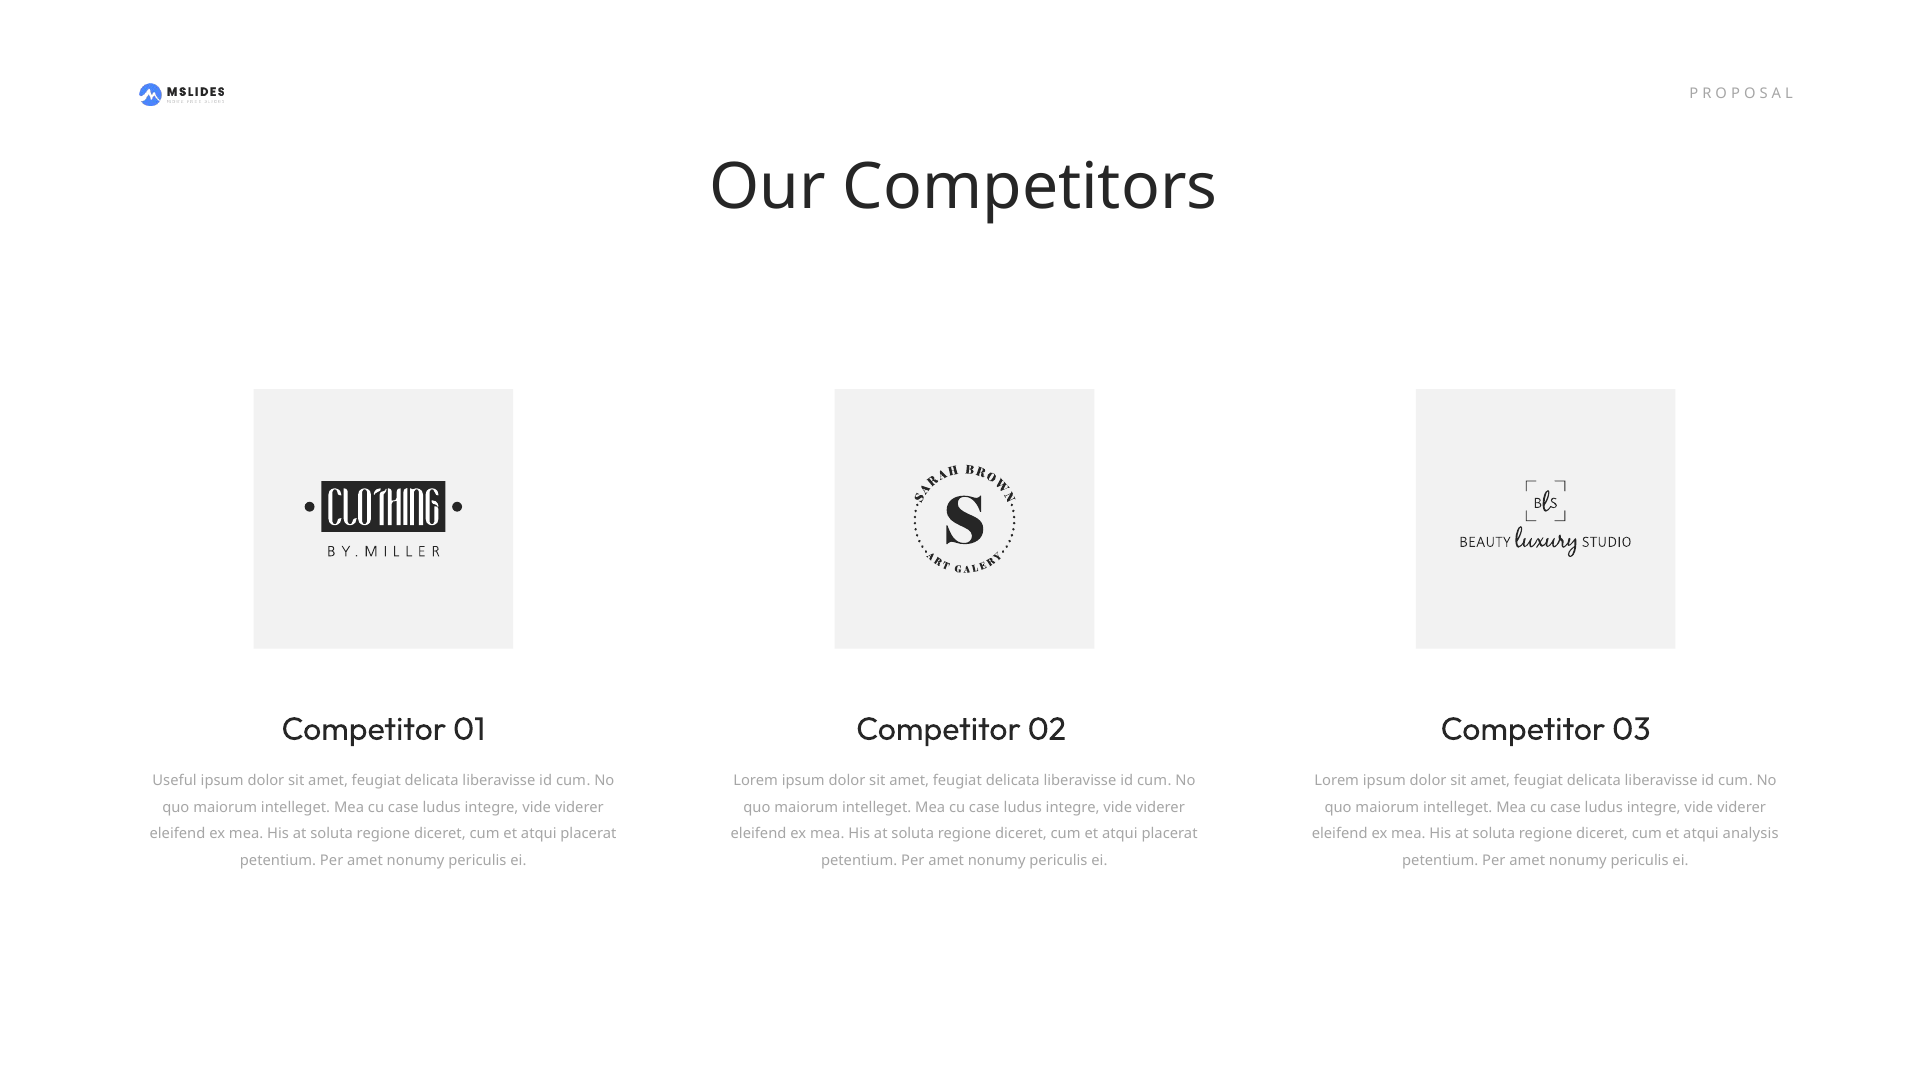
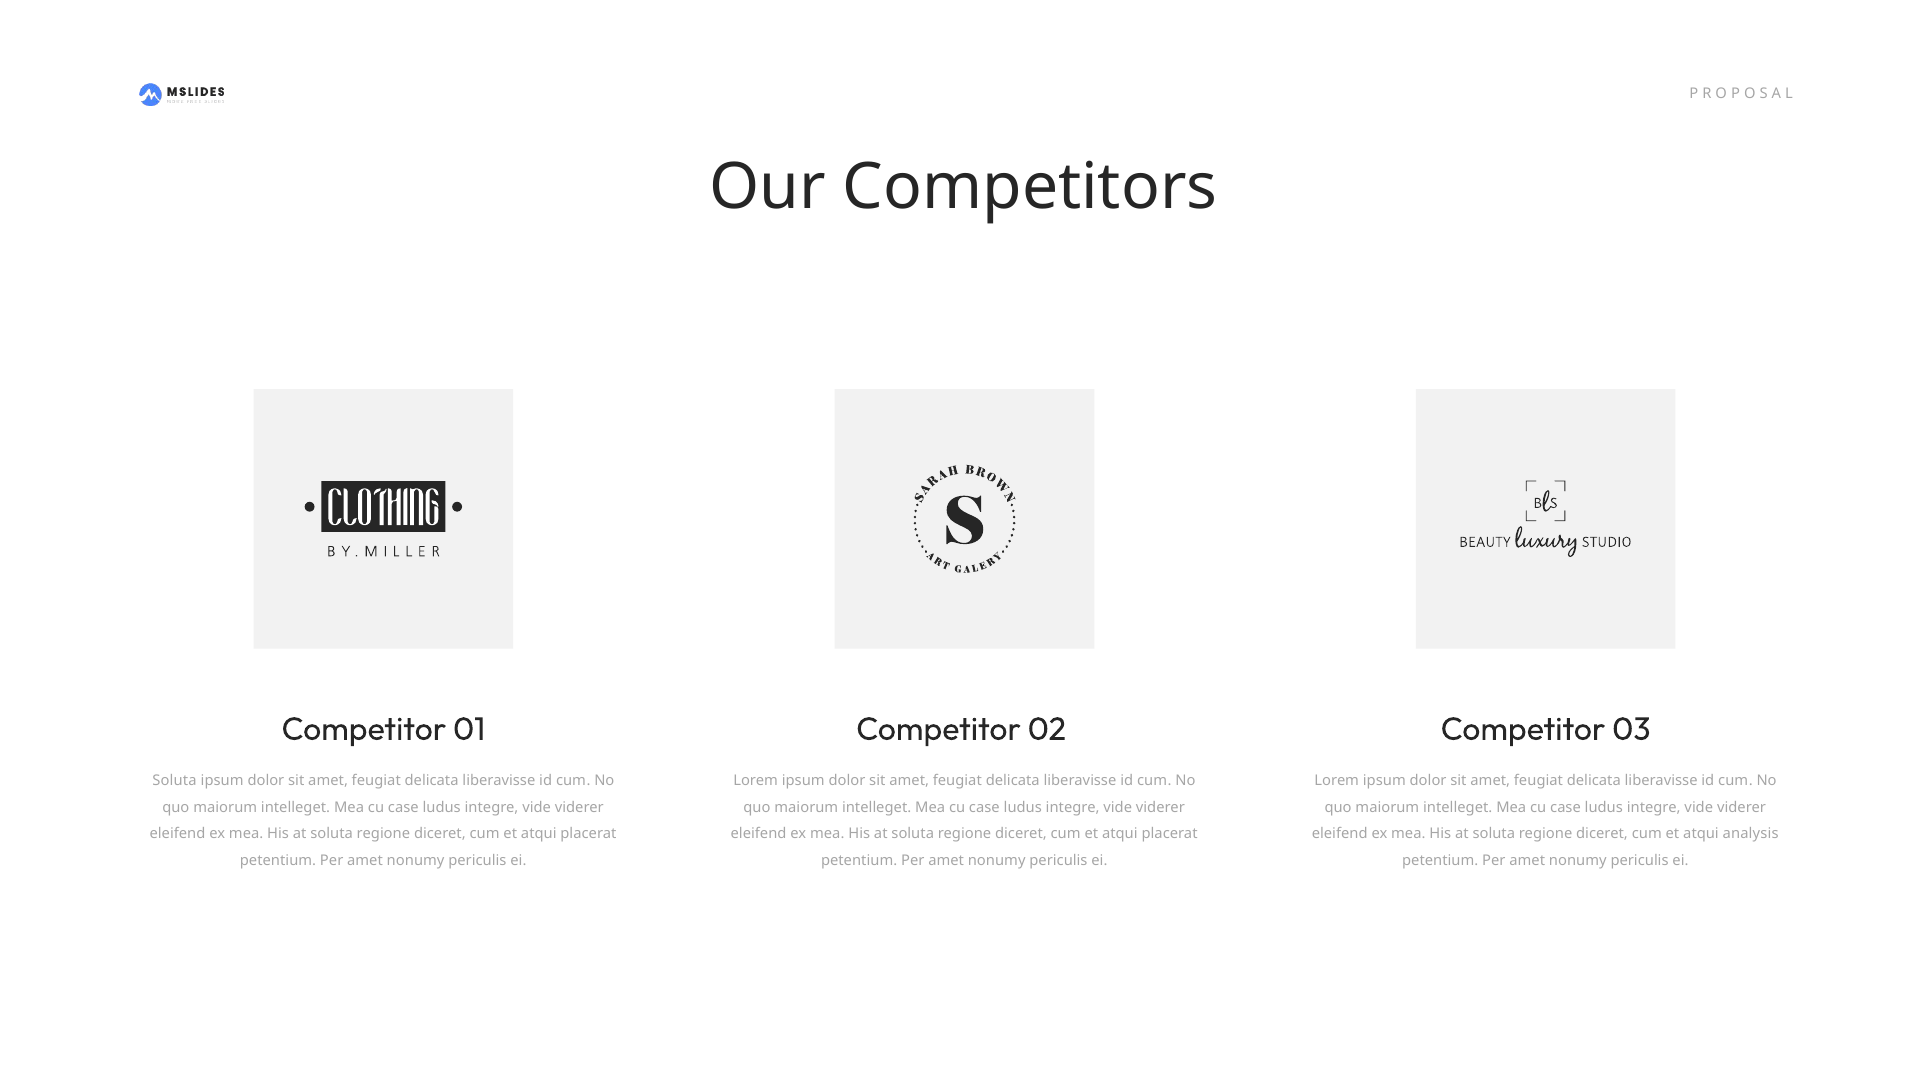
Useful: Useful -> Soluta (174, 781)
